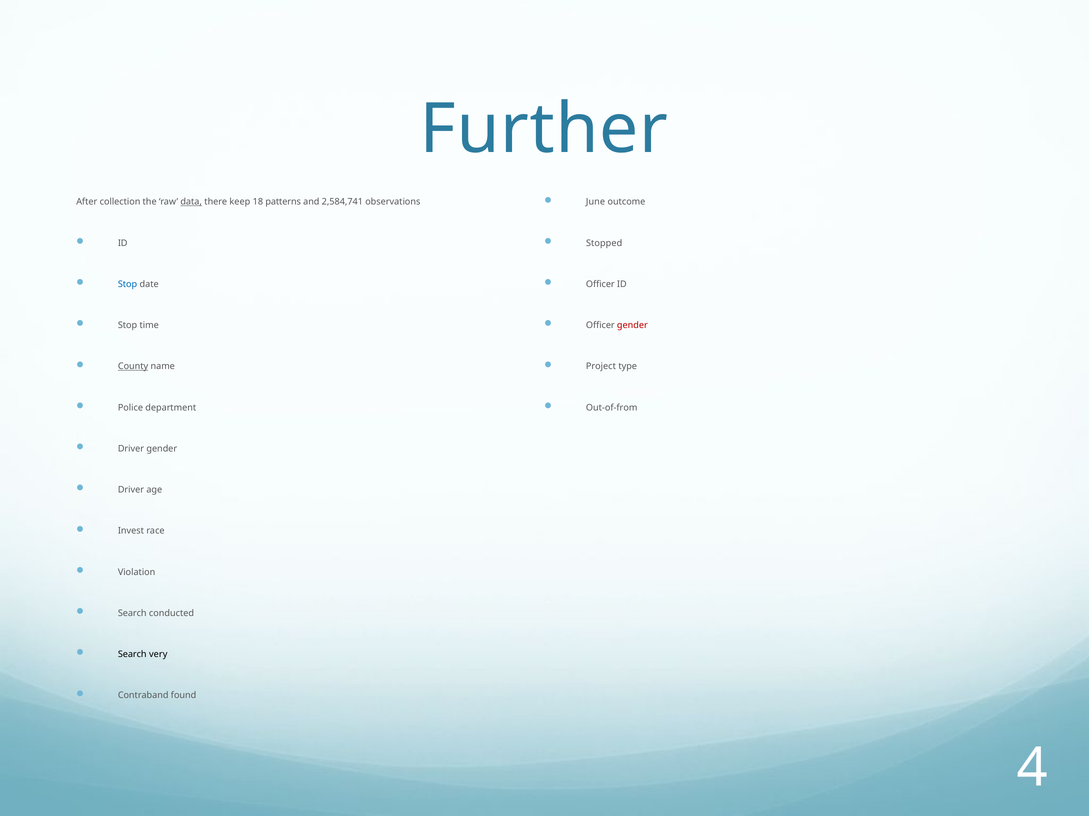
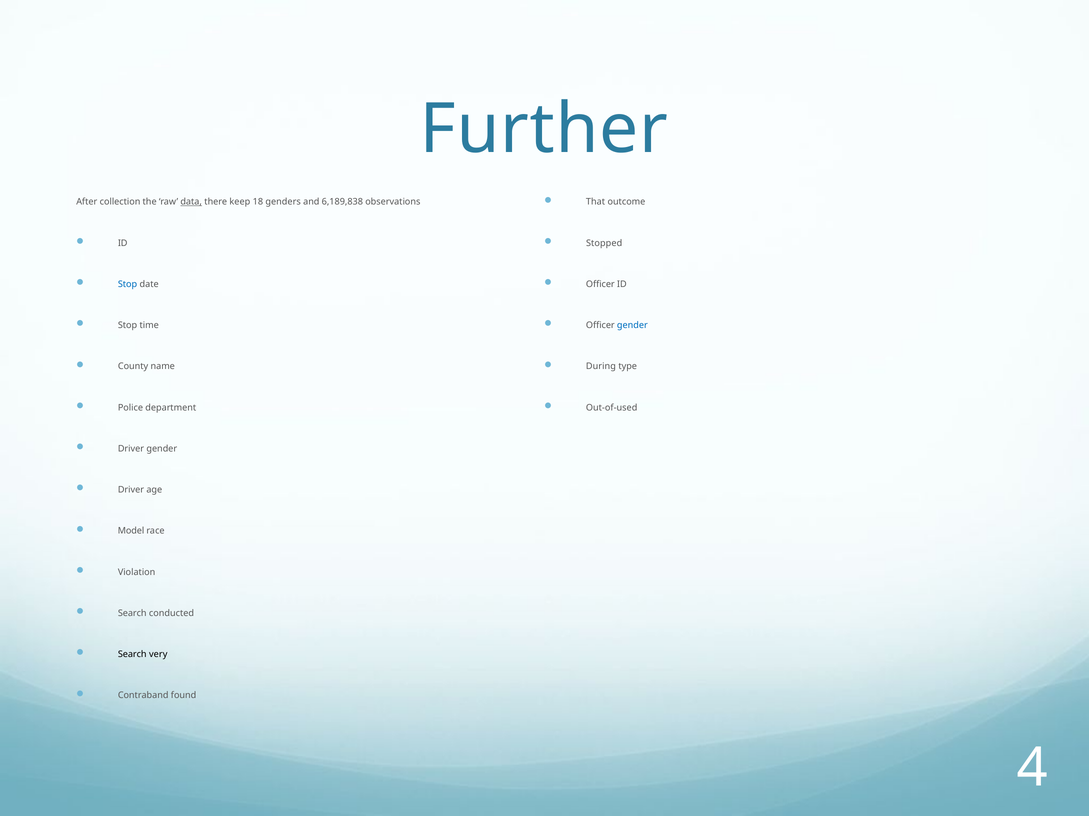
June: June -> That (596, 202)
patterns: patterns -> genders (283, 202)
2,584,741: 2,584,741 -> 6,189,838 (342, 202)
gender colour: red -> blue (632, 326)
County underline: present -> none (133, 367)
Project: Project -> During (601, 367)
Out-of-from: Out-of-from -> Out-of-used (612, 408)
Invest: Invest -> Model (131, 531)
